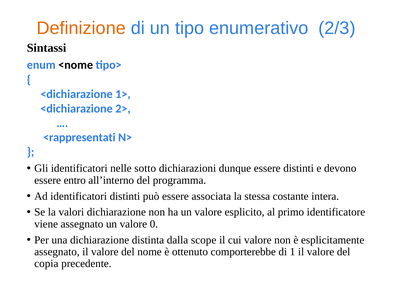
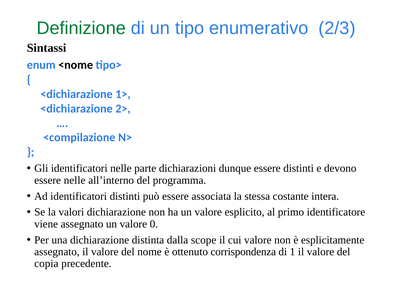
Definizione colour: orange -> green (81, 28)
<rappresentati: <rappresentati -> <compilazione (79, 137)
sotto: sotto -> parte (145, 168)
essere entro: entro -> nelle (75, 180)
comporterebbe: comporterebbe -> corrispondenza (243, 251)
